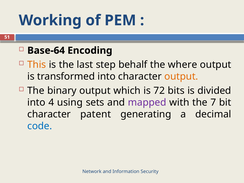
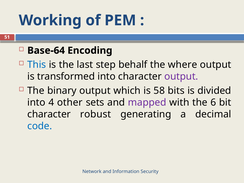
This colour: orange -> blue (37, 65)
output colour: orange -> purple (181, 76)
72: 72 -> 58 (159, 91)
using: using -> other (70, 102)
7: 7 -> 6 (213, 102)
patent: patent -> robust (96, 114)
